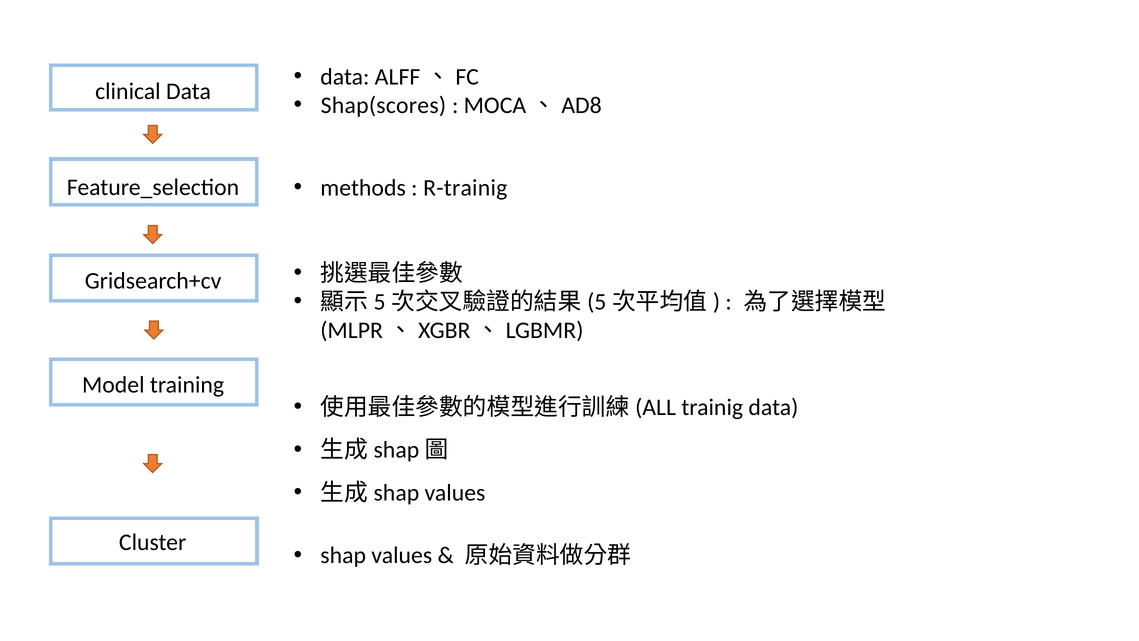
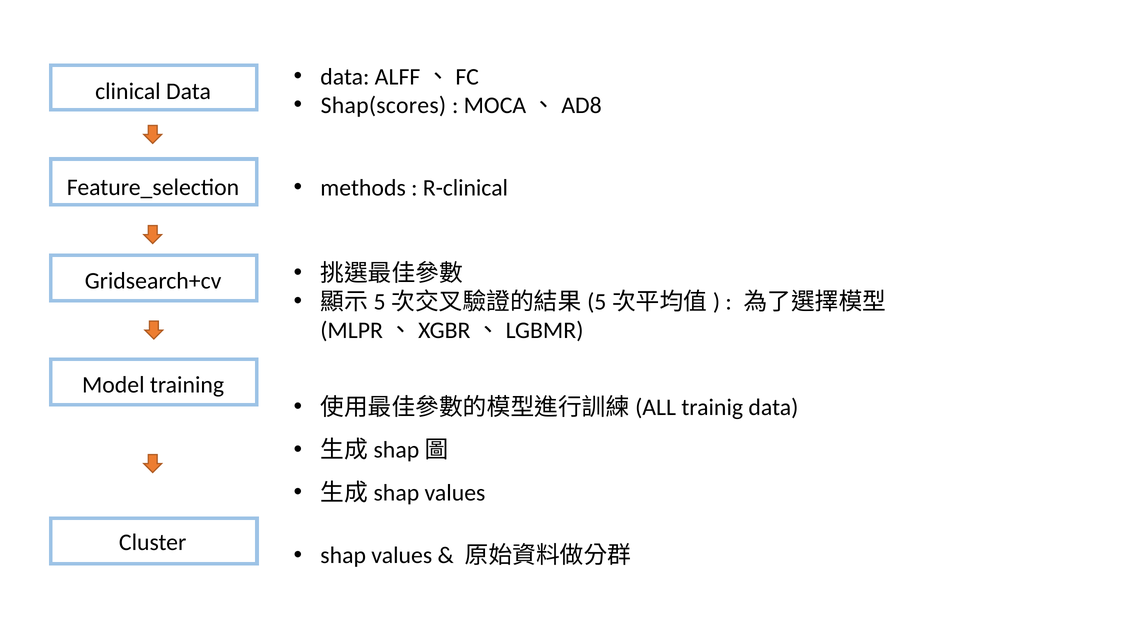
R-trainig: R-trainig -> R-clinical (465, 188)
